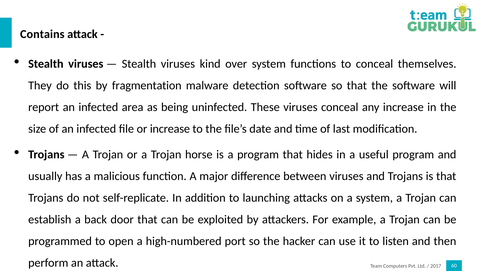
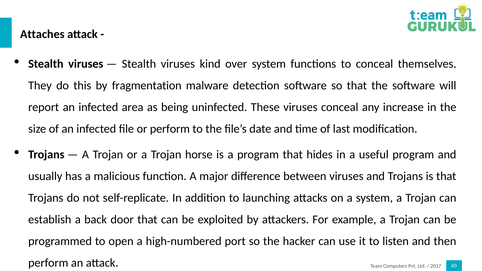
Contains: Contains -> Attaches (42, 34)
or increase: increase -> perform (170, 129)
